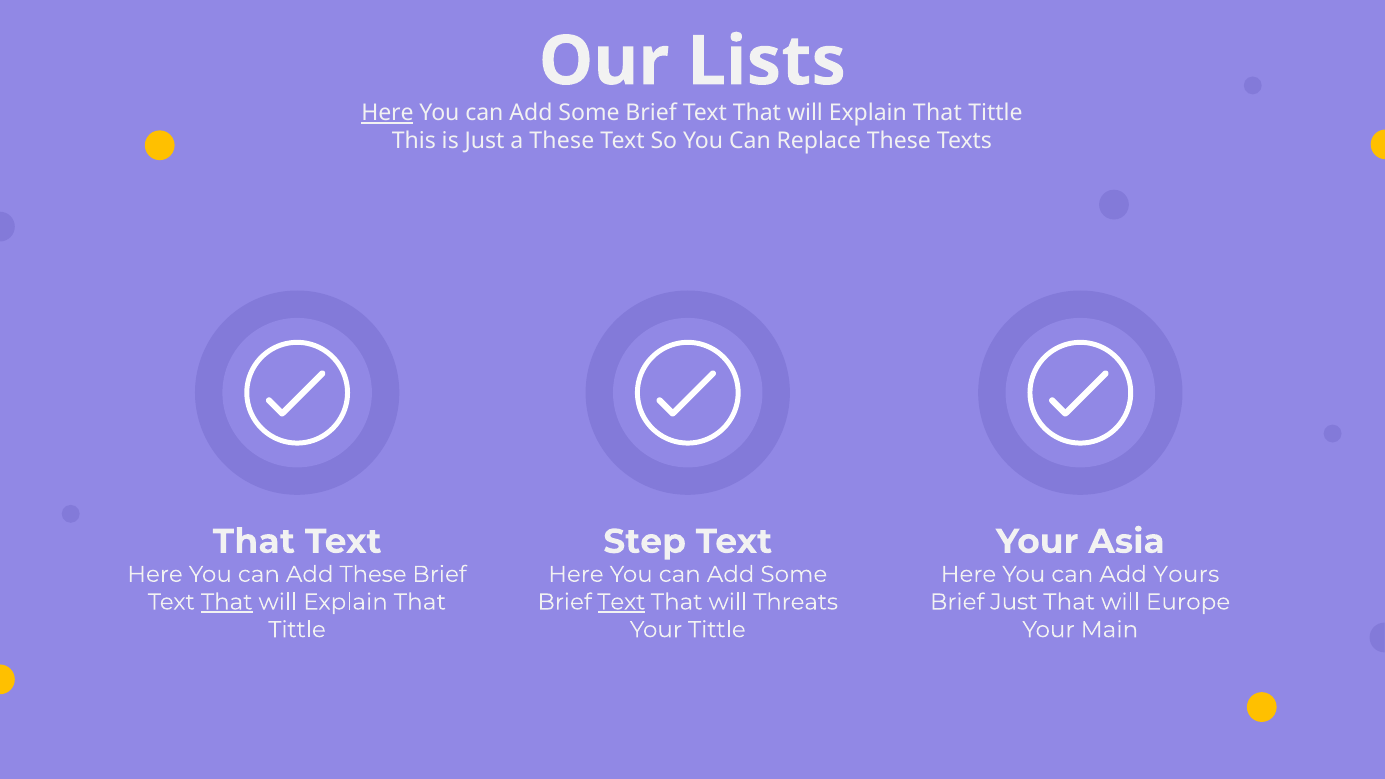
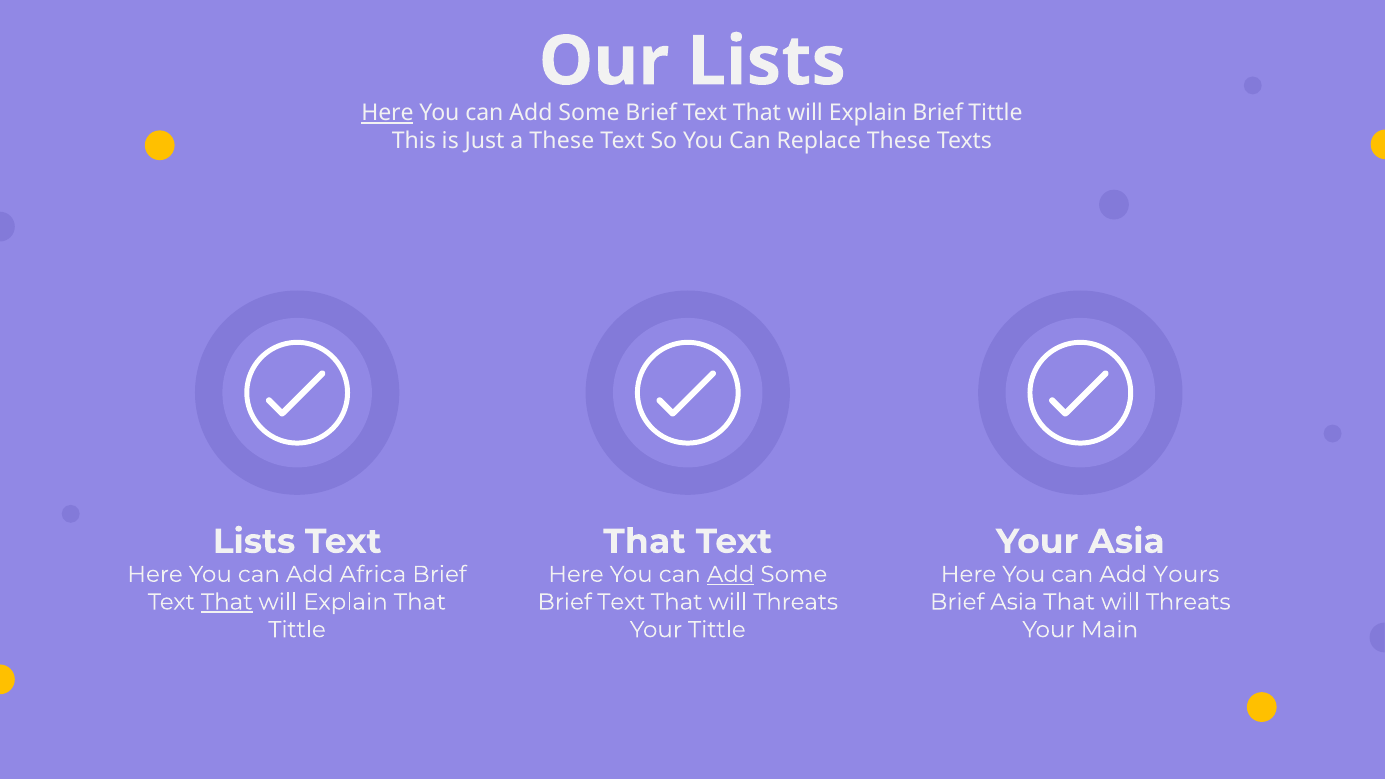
That: That -> Brief (938, 113)
That: That -> Lists (254, 542)
Step: Step -> That (644, 542)
Add These: These -> Africa (373, 574)
Add underline: none -> present (731, 574)
Text underline: present -> none (621, 602)
Brief Just: Just -> Asia (1014, 602)
Europe: Europe -> Threats (1188, 602)
